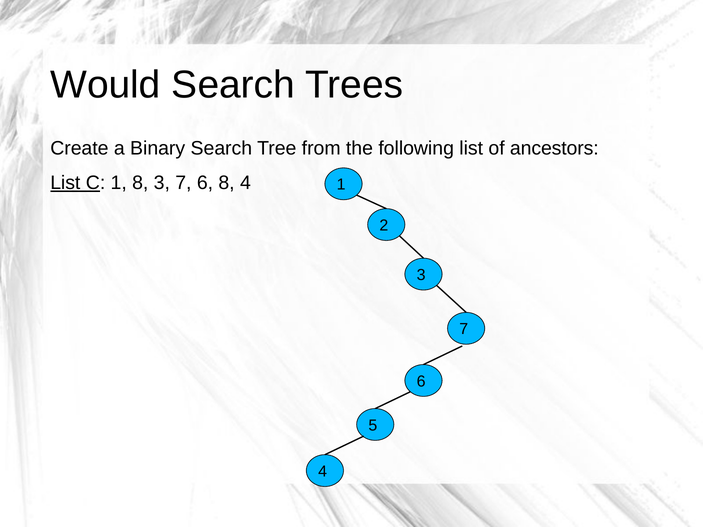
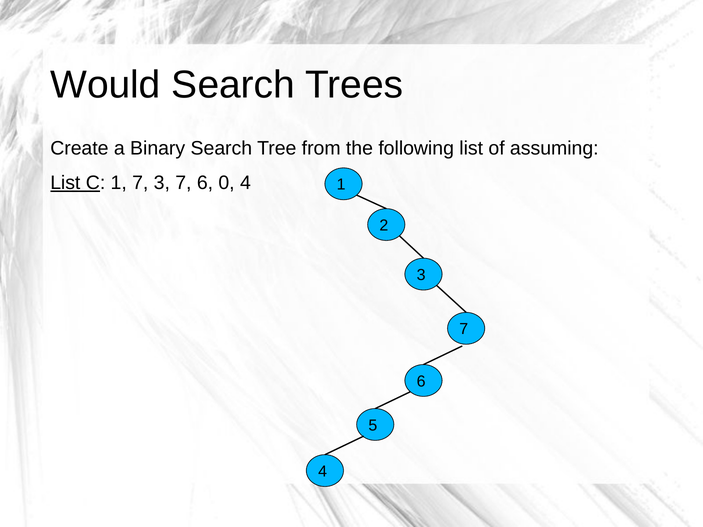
ancestors: ancestors -> assuming (554, 148)
1 8: 8 -> 7 (140, 183)
6 8: 8 -> 0 (227, 183)
